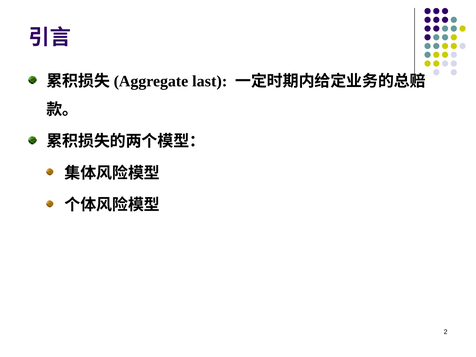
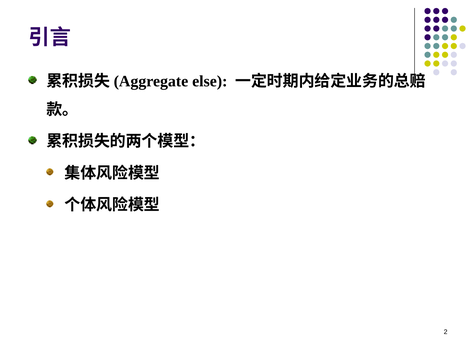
last: last -> else (210, 81)
